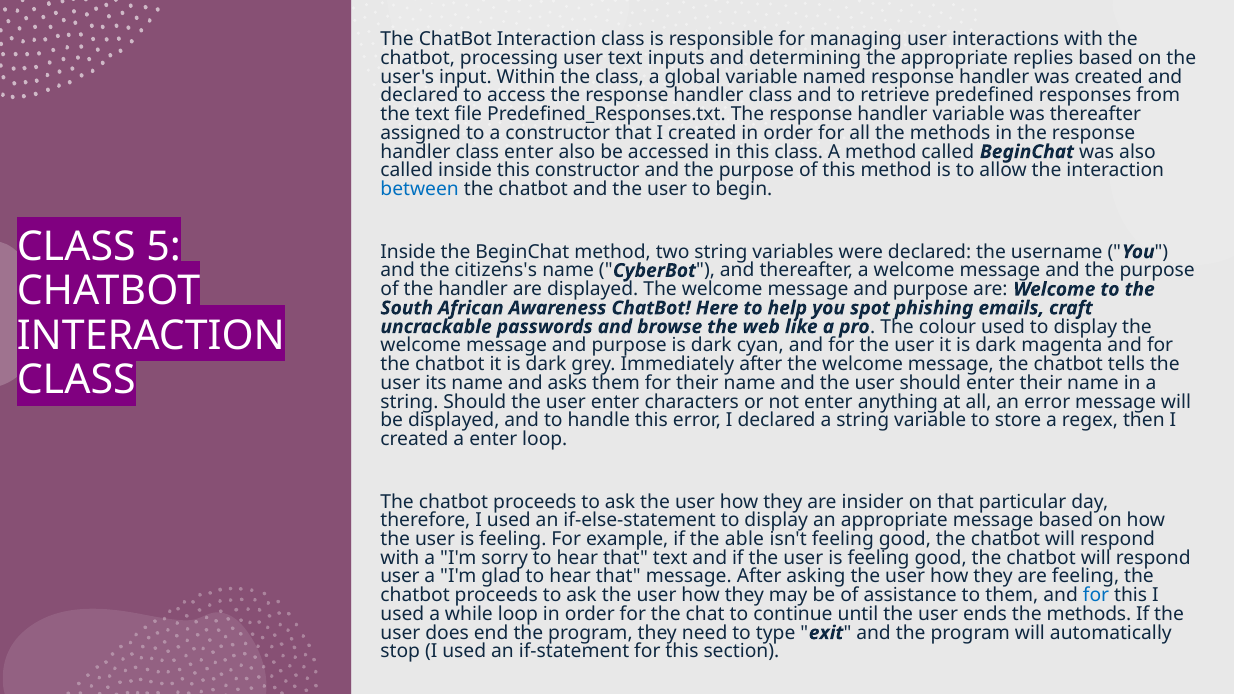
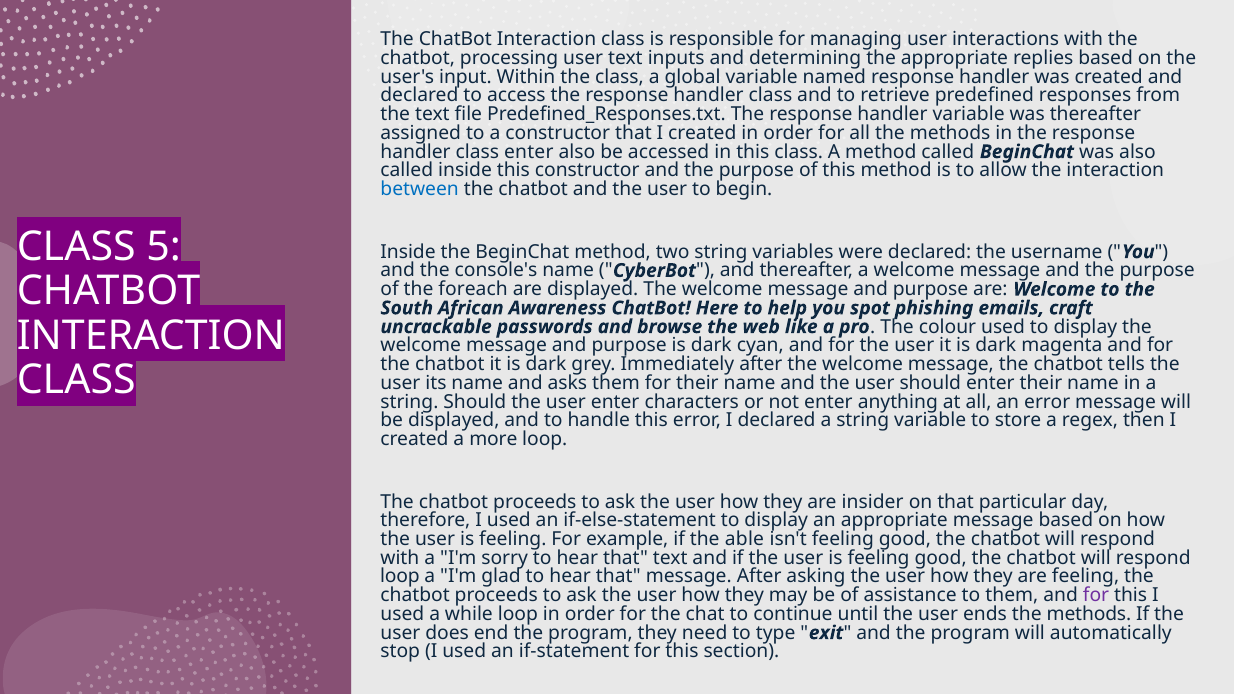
citizens's: citizens's -> console's (496, 271)
the handler: handler -> foreach (473, 289)
a enter: enter -> more (493, 439)
user: user -> loop (400, 577)
for colour: blue -> purple (1096, 595)
